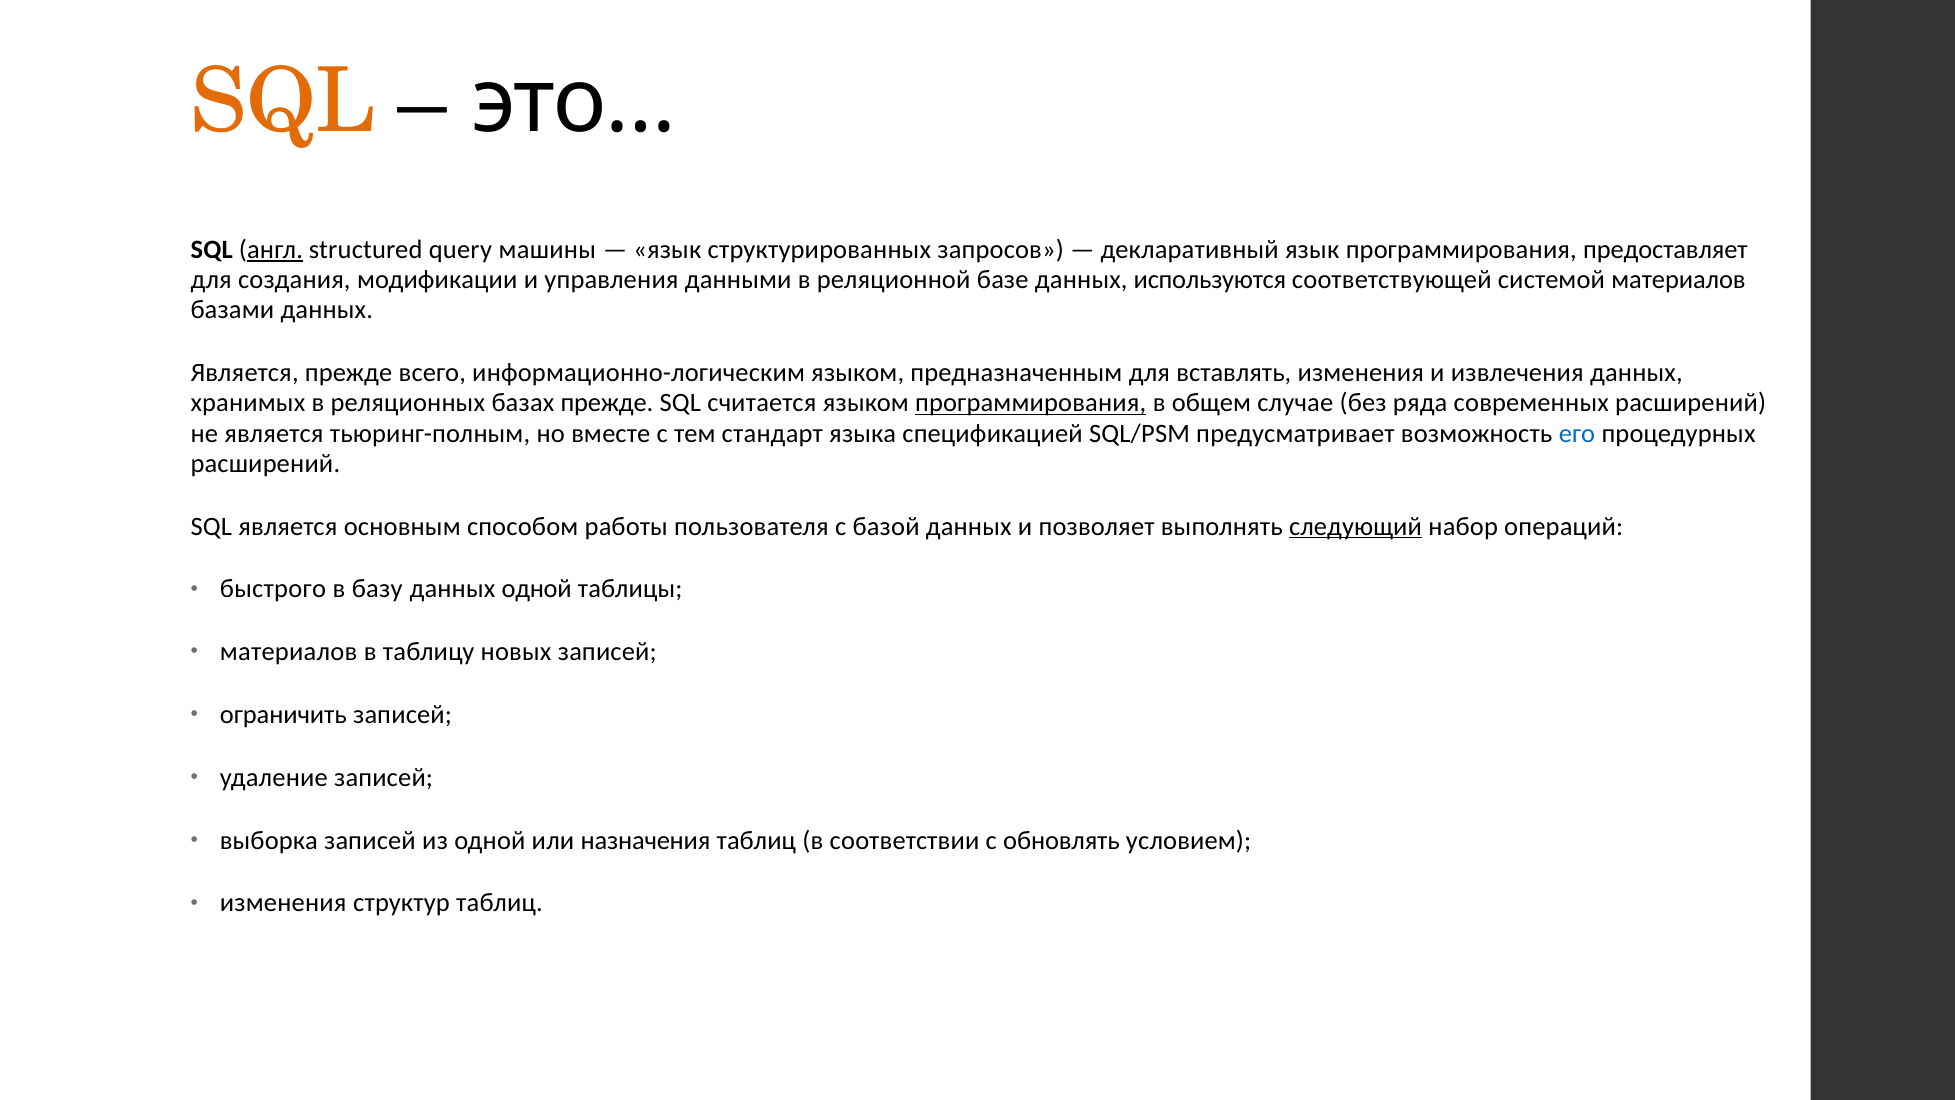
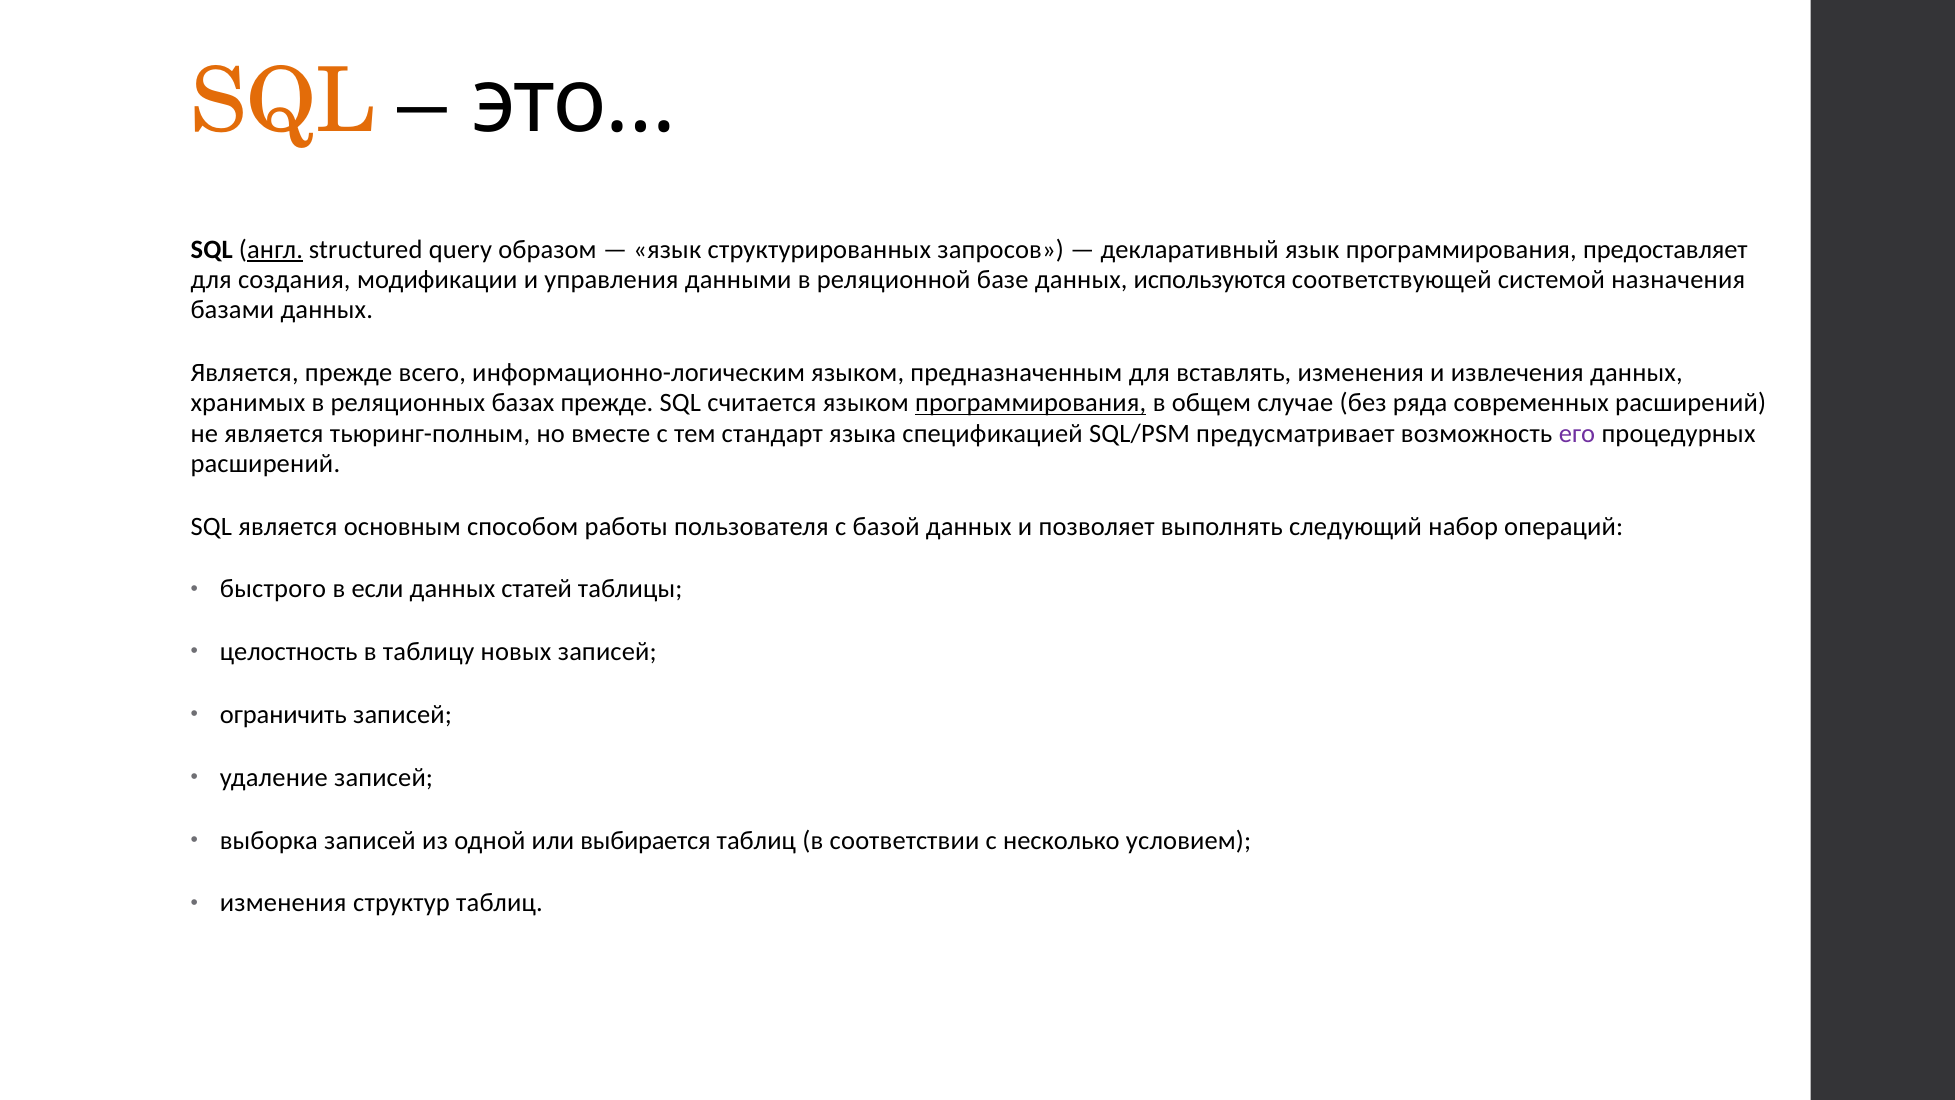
машины: машины -> образом (547, 249)
системой материалов: материалов -> назначения (1678, 280)
его colour: blue -> purple (1577, 433)
следующий underline: present -> none (1356, 526)
базу: базу -> если (377, 589)
данных одной: одной -> статей (537, 589)
материалов: материалов -> целостность (289, 652)
назначения: назначения -> выбирается (646, 840)
обновлять: обновлять -> несколько (1061, 840)
